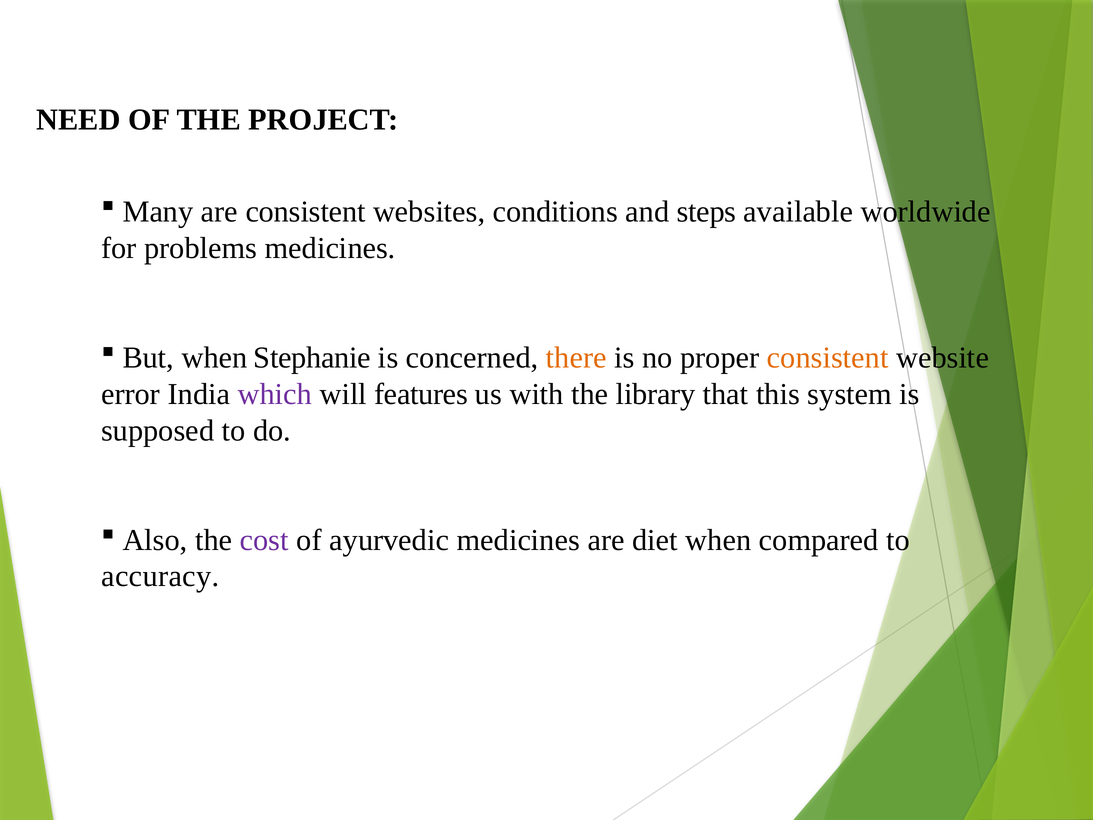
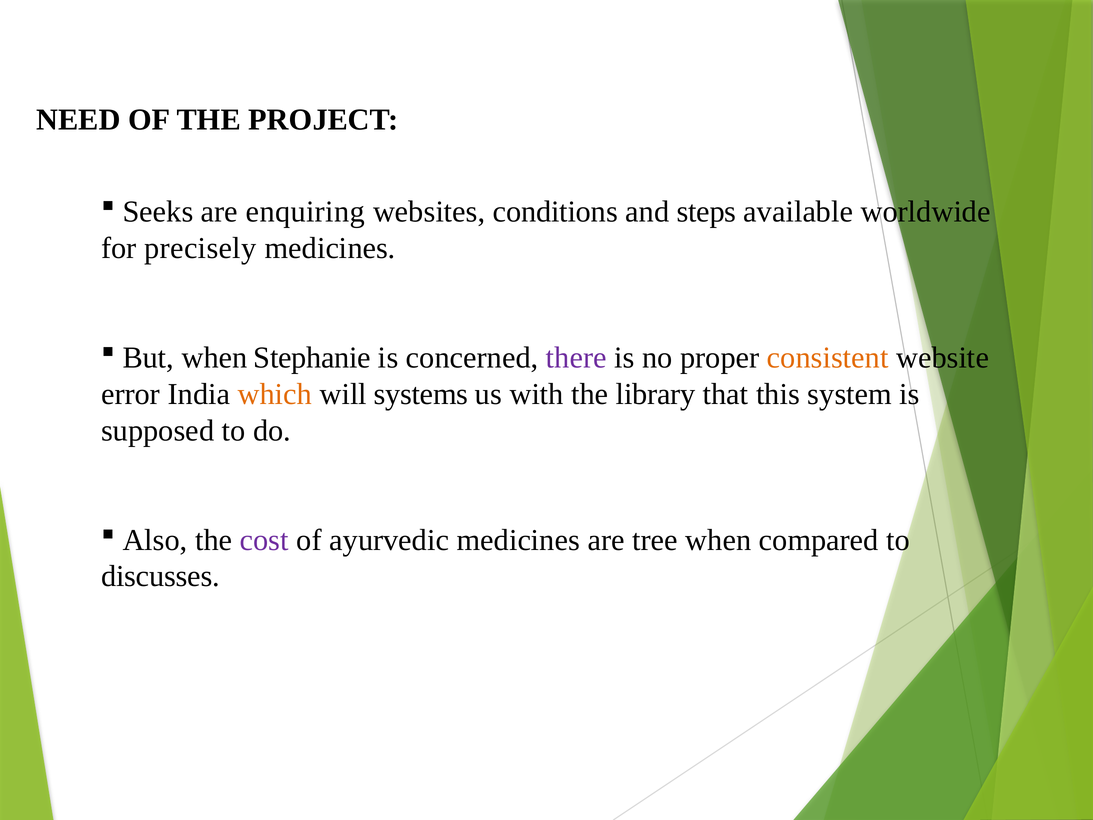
Many: Many -> Seeks (158, 212)
are consistent: consistent -> enquiring (305, 212)
problems: problems -> precisely (200, 248)
there colour: orange -> purple (576, 358)
which colour: purple -> orange (275, 394)
features: features -> systems (421, 394)
diet: diet -> tree (655, 540)
accuracy: accuracy -> discusses (160, 576)
